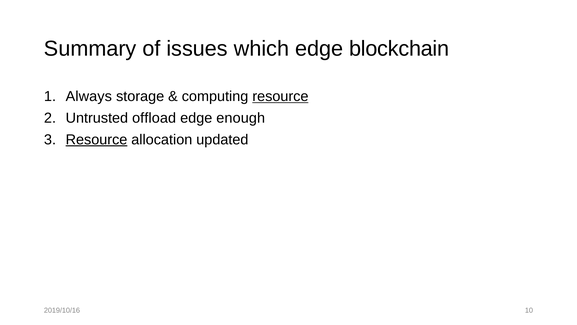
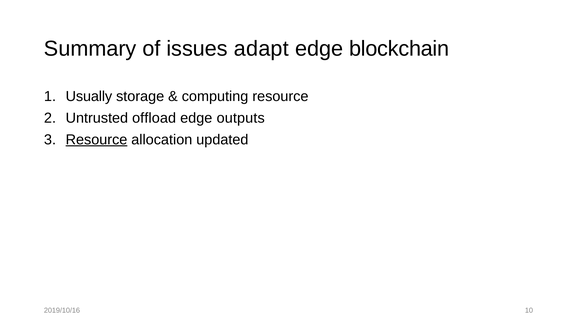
which: which -> adapt (261, 48)
Always: Always -> Usually (89, 96)
resource underline: present -> none (280, 96)
enough: enough -> outputs (241, 118)
